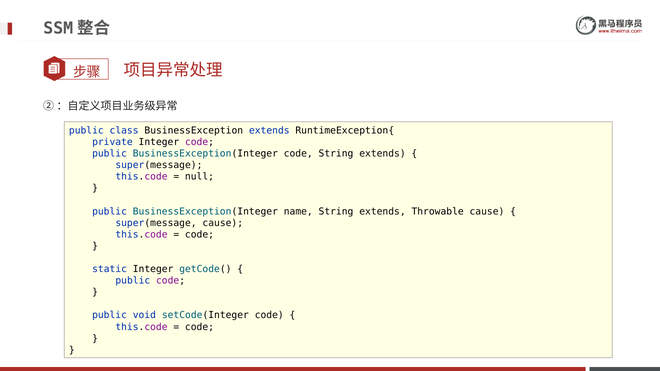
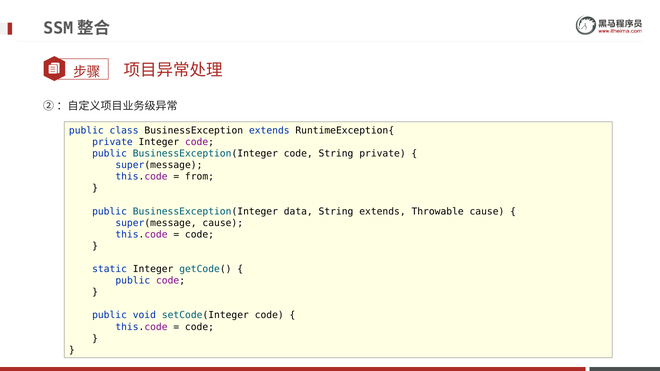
code String extends: extends -> private (382, 154)
null: null -> from (199, 177)
name: name -> data (298, 212)
